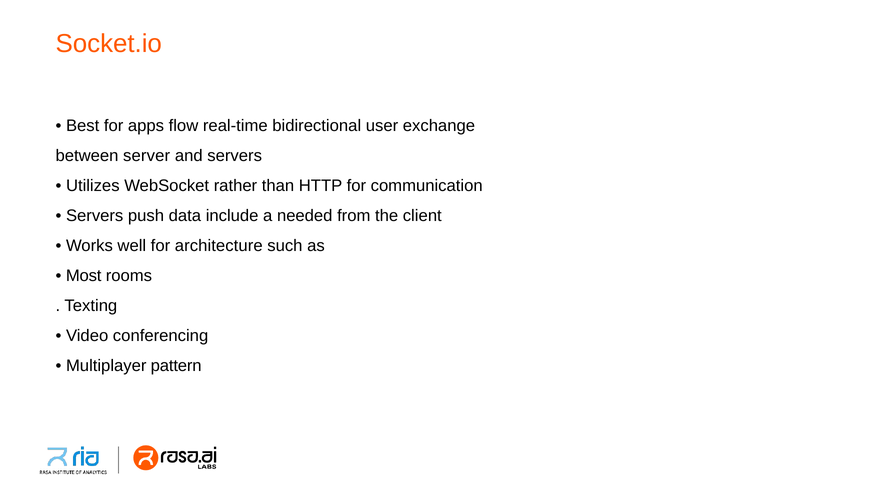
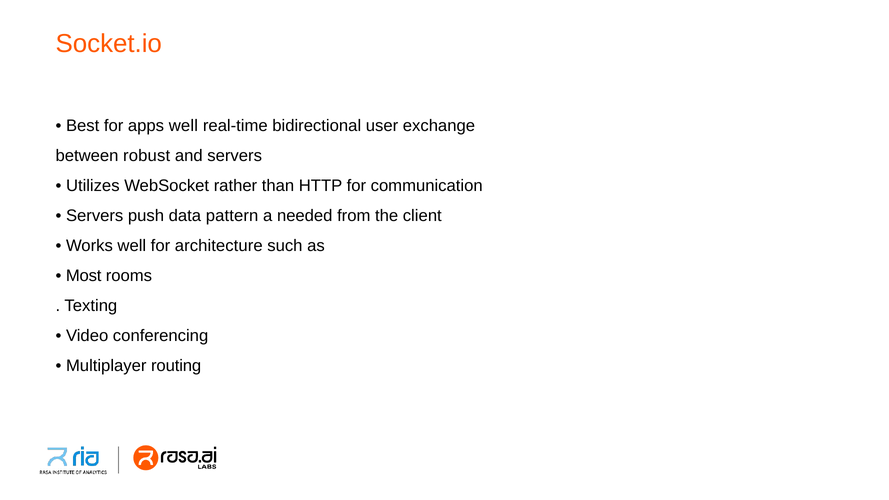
apps flow: flow -> well (183, 126)
server: server -> robust (147, 156)
include: include -> pattern (232, 216)
pattern: pattern -> routing (176, 366)
